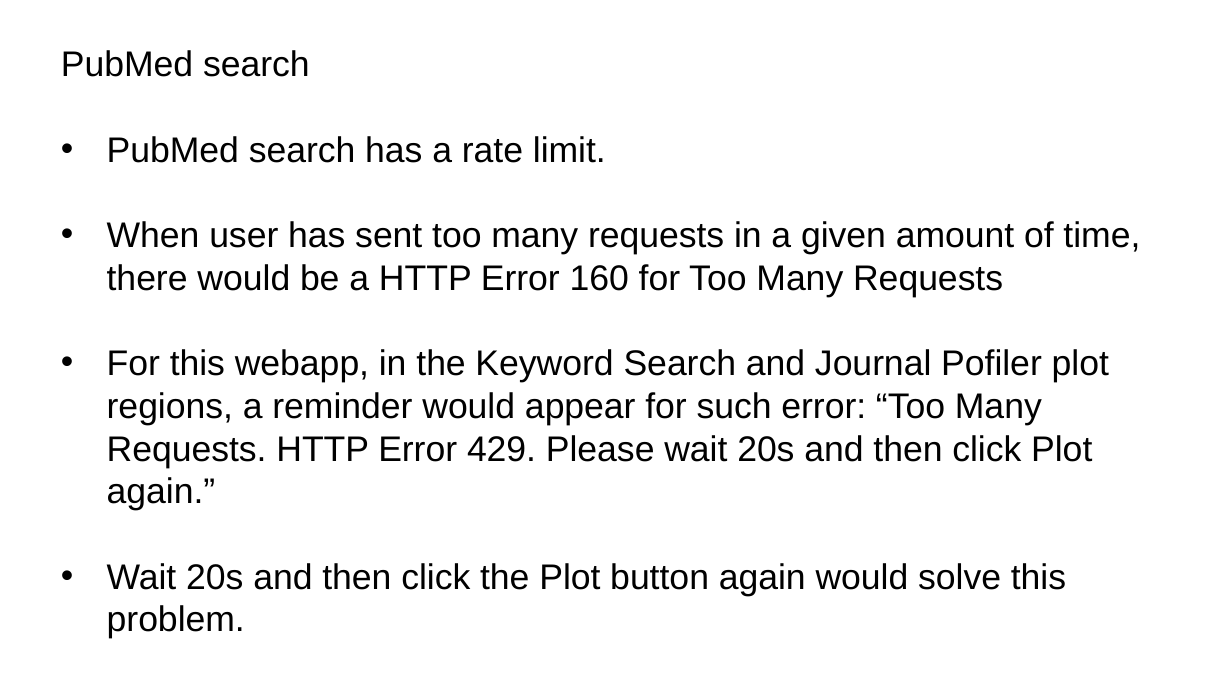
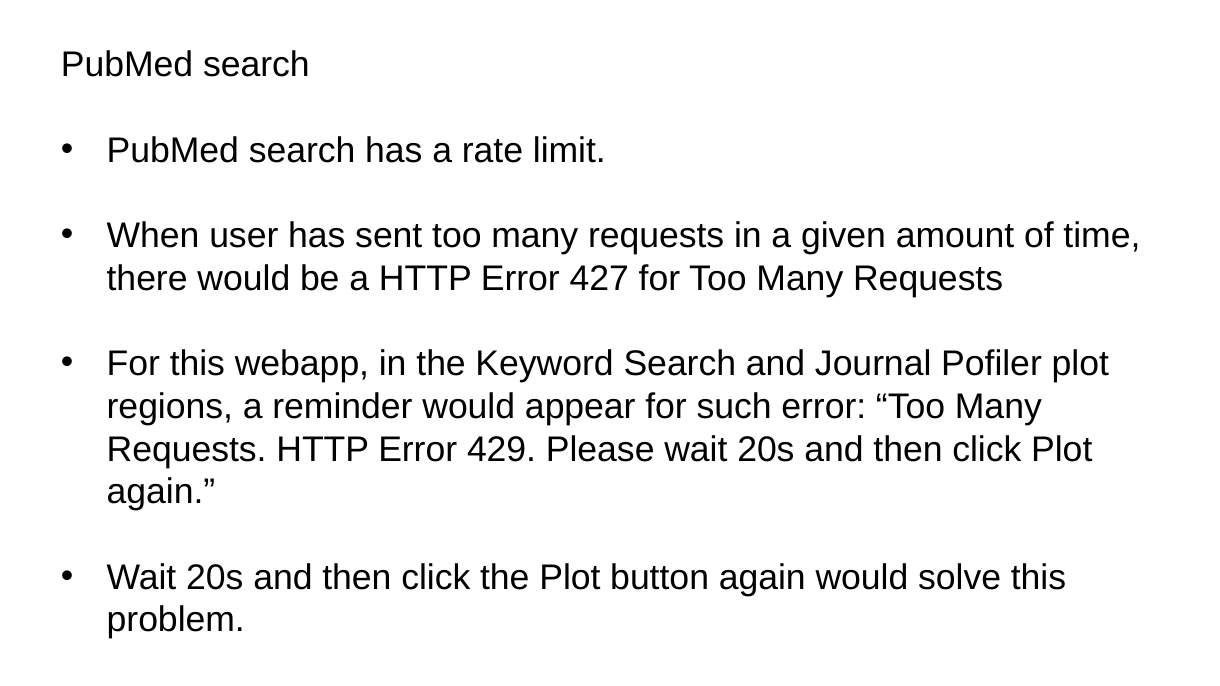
160: 160 -> 427 (599, 279)
